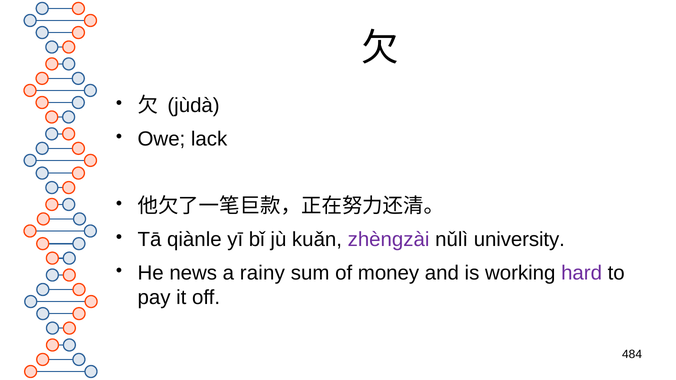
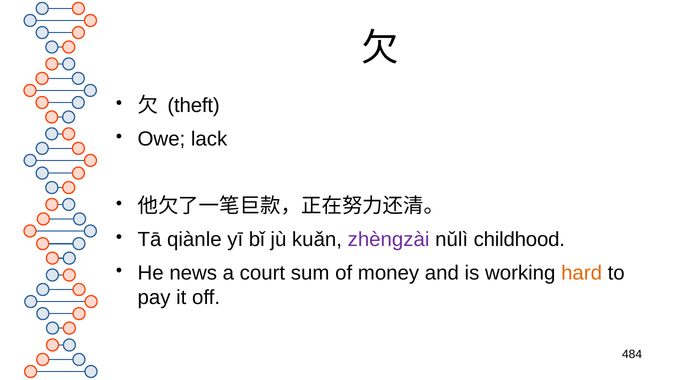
jùdà: jùdà -> theft (194, 105)
university: university -> childhood (519, 240)
rainy: rainy -> court (262, 273)
hard colour: purple -> orange (582, 273)
